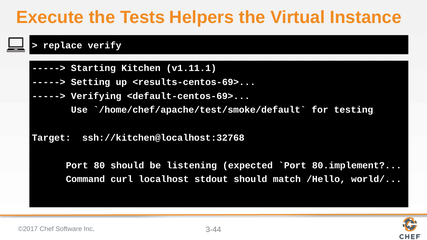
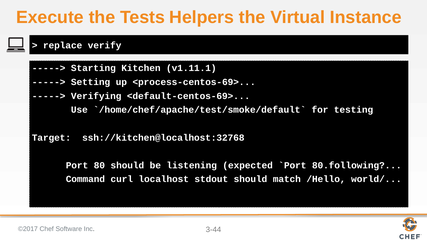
<results-centos-69>: <results-centos-69> -> <process-centos-69> (194, 82)
80.implement: 80.implement -> 80.following (357, 165)
